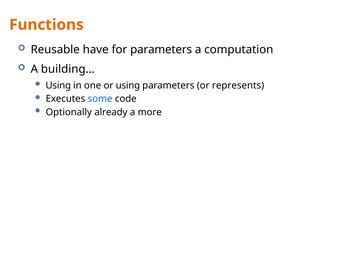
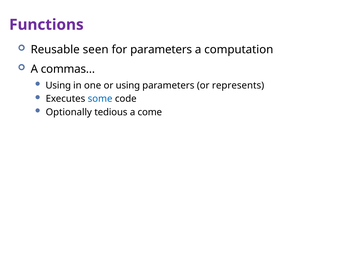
Functions colour: orange -> purple (46, 25)
have: have -> seen (96, 50)
building…: building… -> commas… (68, 69)
already: already -> tedious (111, 112)
more: more -> come (150, 112)
